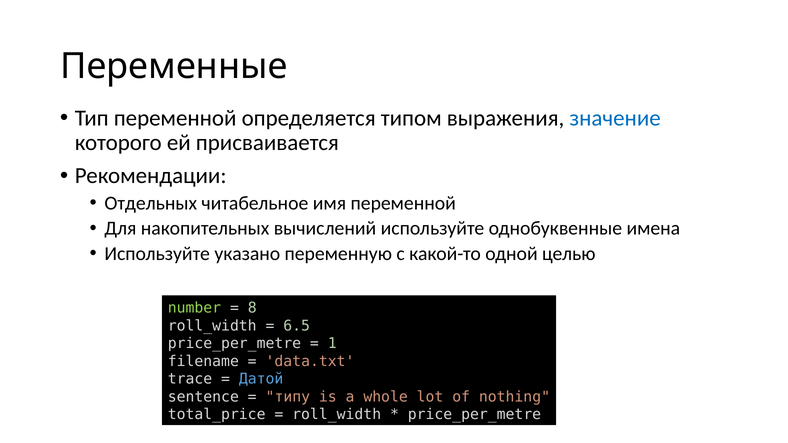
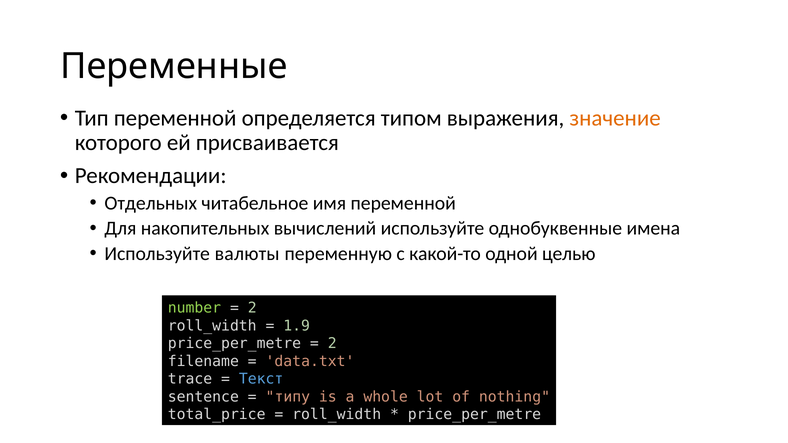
значение colour: blue -> orange (615, 118)
указано: указано -> валюты (247, 254)
8: 8 -> 2 (252, 308)
6.5: 6.5 -> 1.9 (297, 326)
1: 1 -> 2 (332, 344)
Датой: Датой -> Текст (261, 379)
